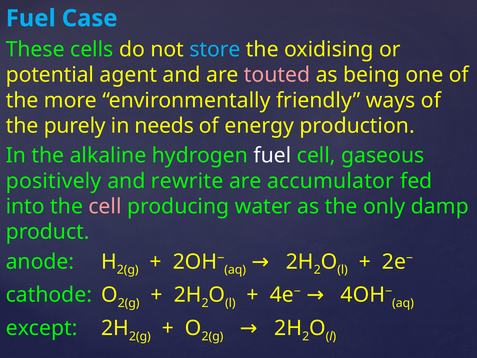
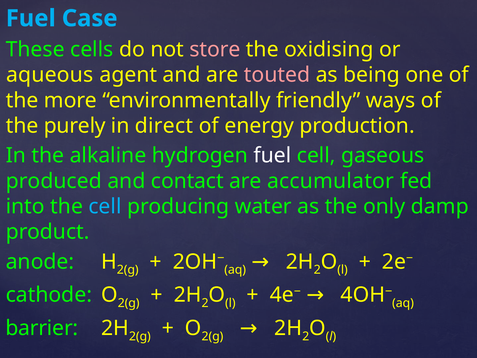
store colour: light blue -> pink (215, 49)
potential: potential -> aqueous (50, 75)
needs: needs -> direct (164, 126)
positively: positively -> produced (54, 181)
rewrite: rewrite -> contact (187, 181)
cell colour: pink -> light blue (105, 206)
except: except -> barrier (42, 328)
